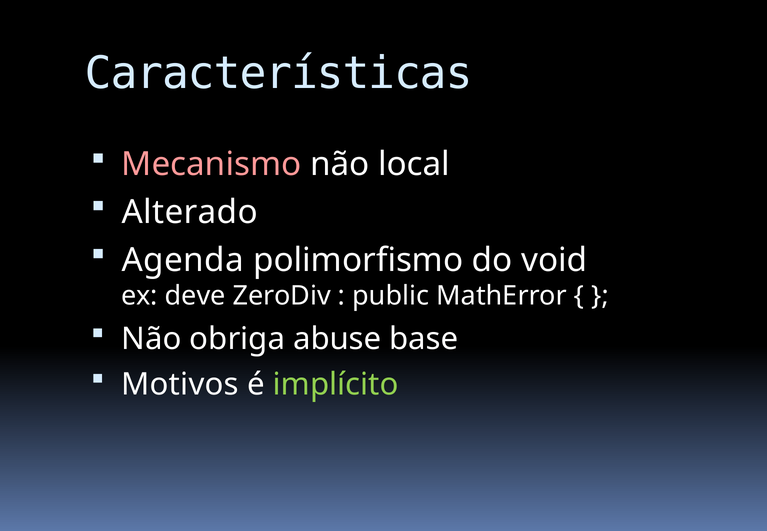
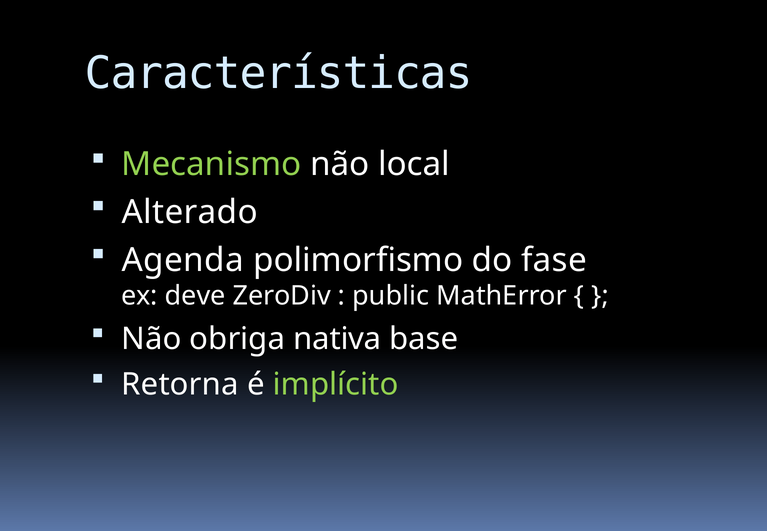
Mecanismo colour: pink -> light green (211, 164)
void: void -> fase (554, 260)
abuse: abuse -> nativa (337, 339)
Motivos: Motivos -> Retorna (180, 384)
